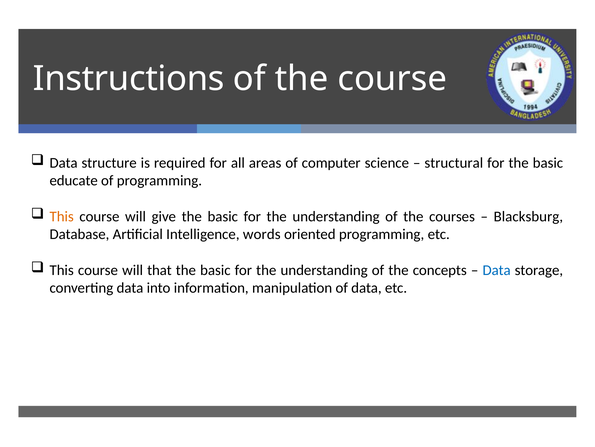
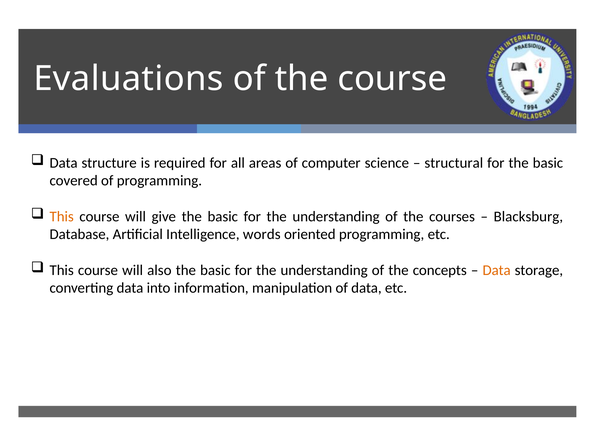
Instructions: Instructions -> Evaluations (128, 79)
educate: educate -> covered (74, 180)
that: that -> also (159, 270)
Data colour: blue -> orange (497, 270)
